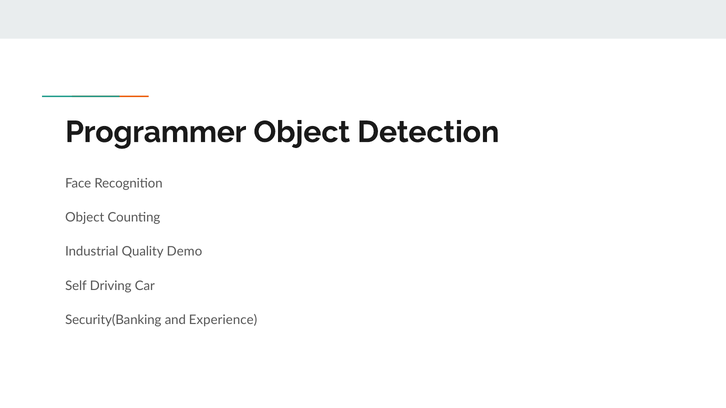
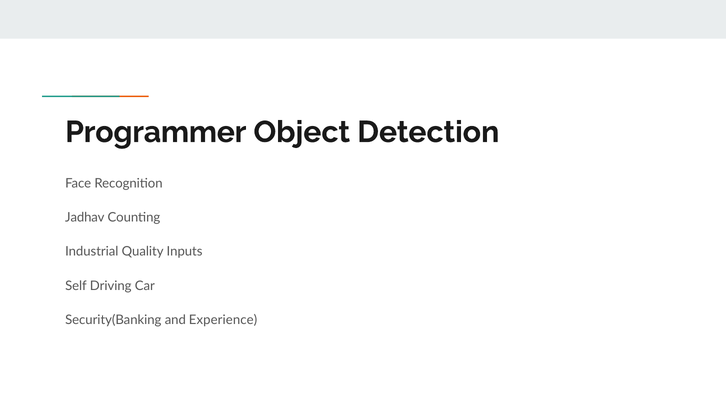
Object: Object -> Jadhav (85, 218)
Demo: Demo -> Inputs (185, 252)
